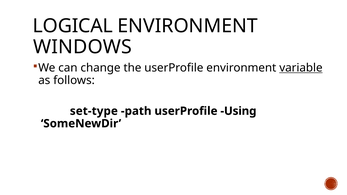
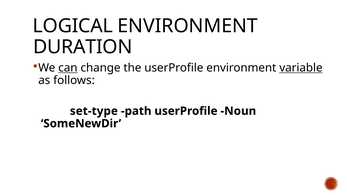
WINDOWS: WINDOWS -> DURATION (83, 47)
can underline: none -> present (68, 68)
Using: Using -> Noun (238, 111)
